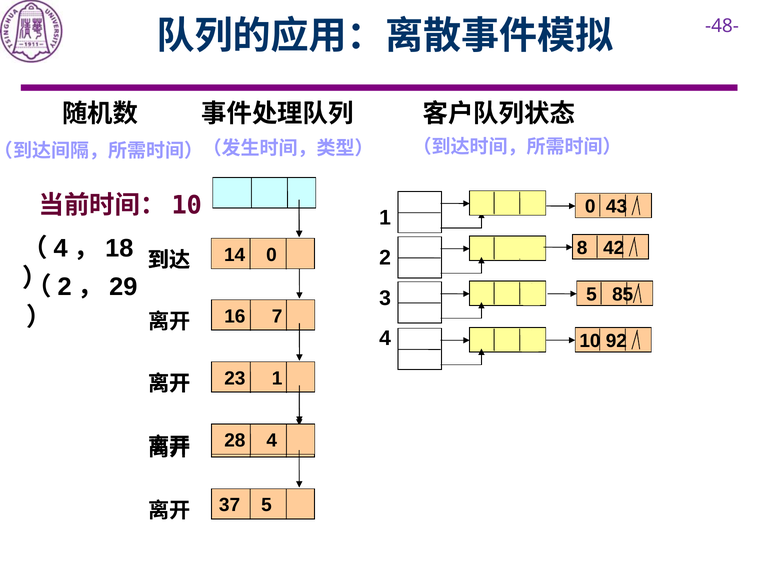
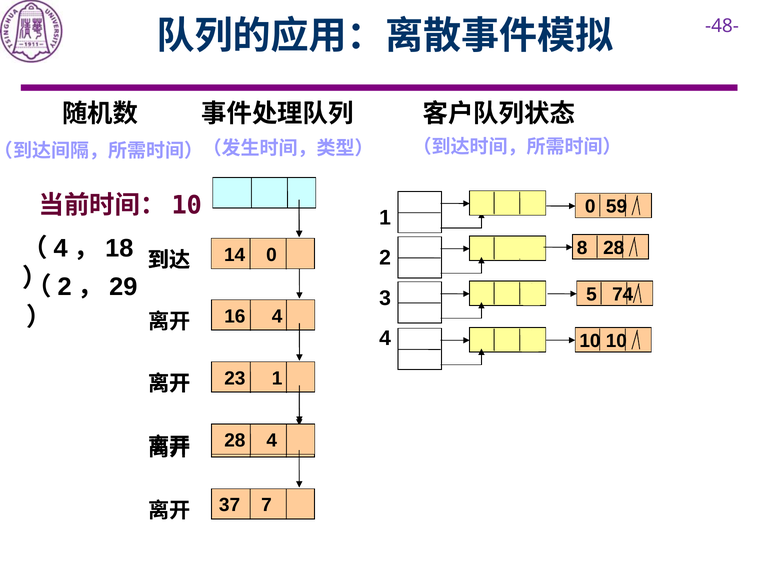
43: 43 -> 59 (617, 207)
8 42: 42 -> 28 (614, 248)
85: 85 -> 74 (623, 294)
16 7: 7 -> 4 (277, 316)
10 92: 92 -> 10 (616, 341)
37 5: 5 -> 7 (266, 505)
